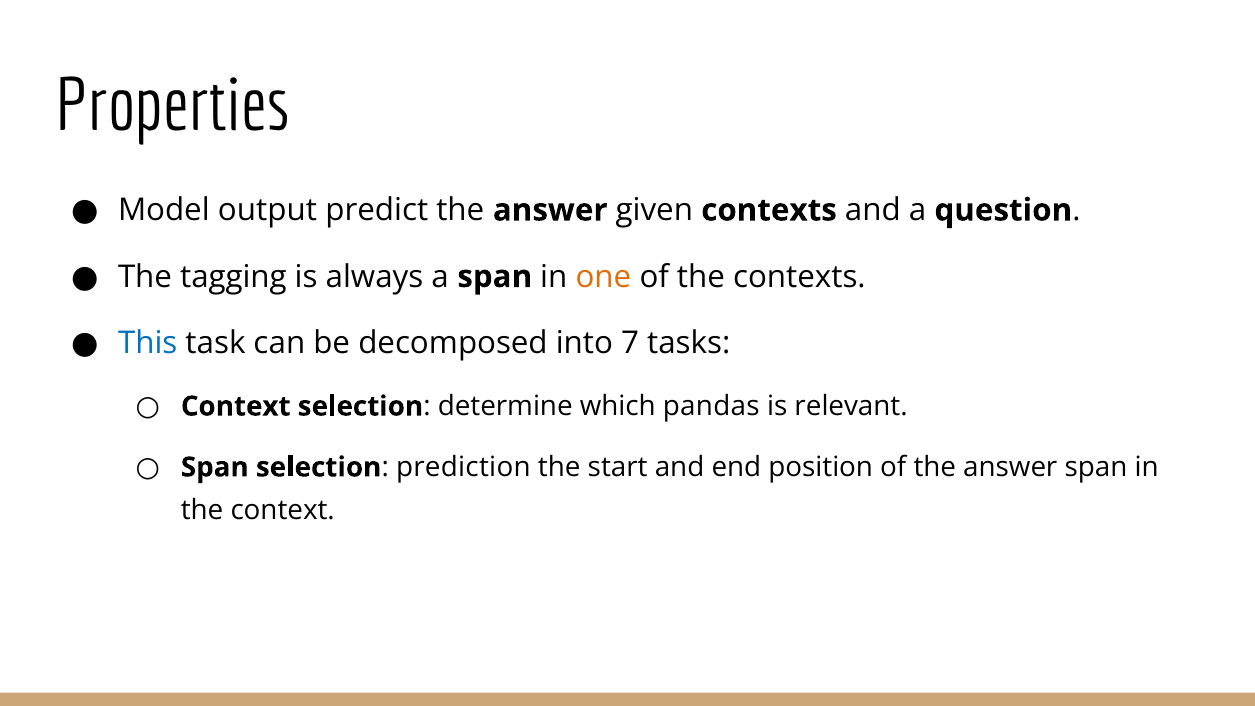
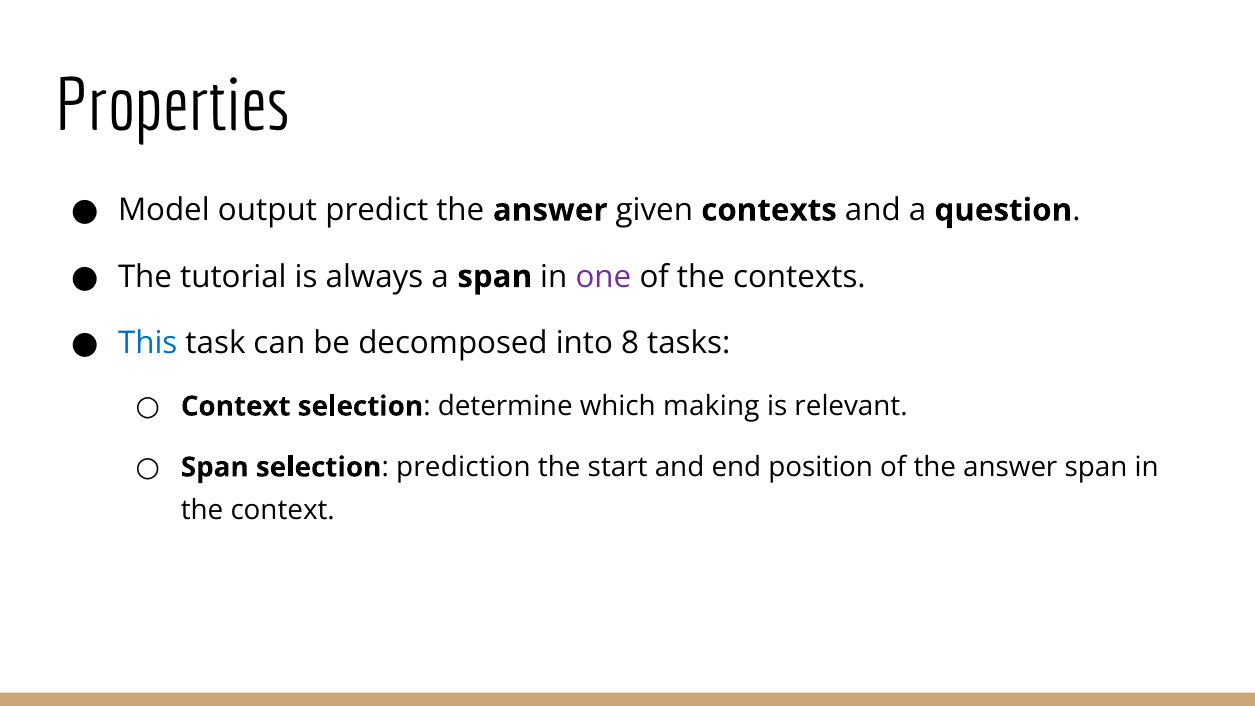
tagging: tagging -> tutorial (233, 277)
one colour: orange -> purple (603, 277)
7: 7 -> 8 (630, 343)
pandas: pandas -> making (711, 406)
